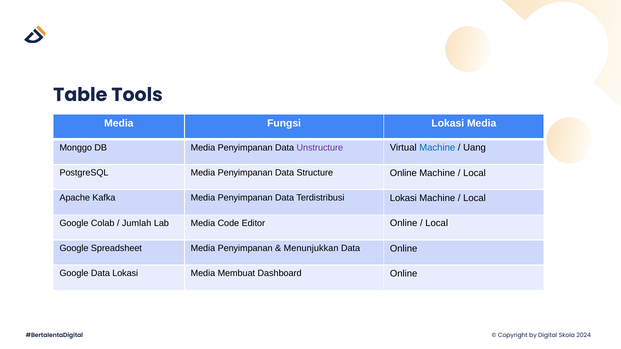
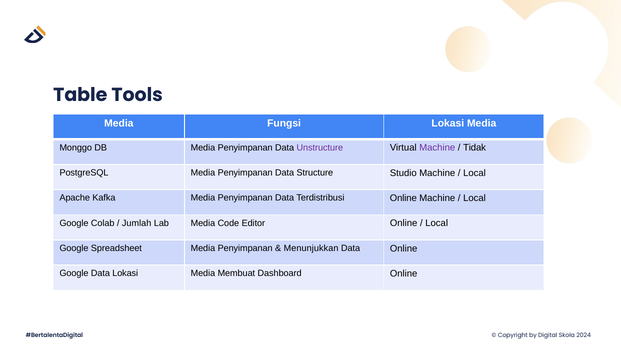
Machine colour: blue -> purple (437, 148)
Uang: Uang -> Tidak (475, 148)
Structure Online: Online -> Studio (403, 173)
Terdistribusi Lokasi: Lokasi -> Online (403, 198)
